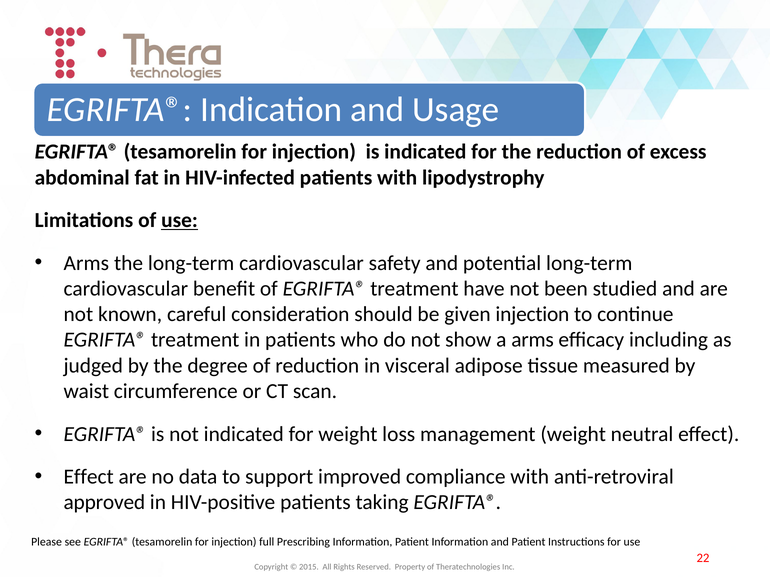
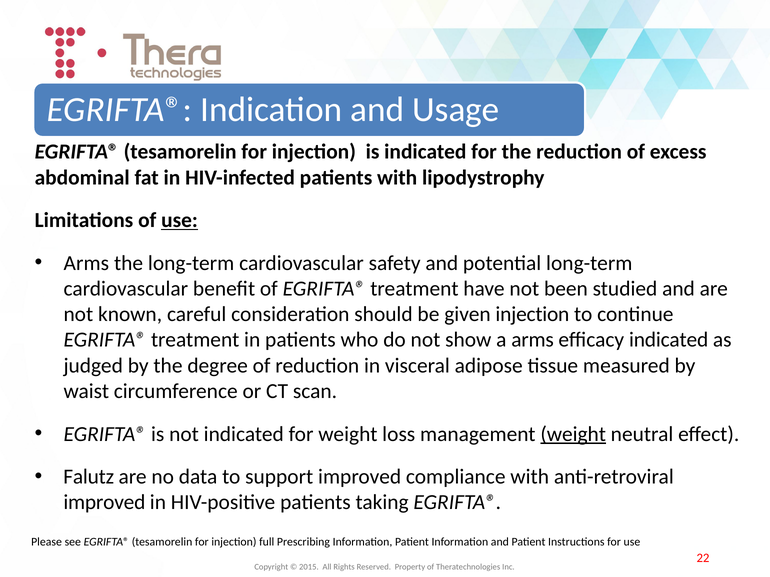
efficacy including: including -> indicated (669, 340)
weight underline: none -> present (573, 434)
Effect: Effect -> Falutz (89, 477)
approved: approved -> improved (104, 503)
